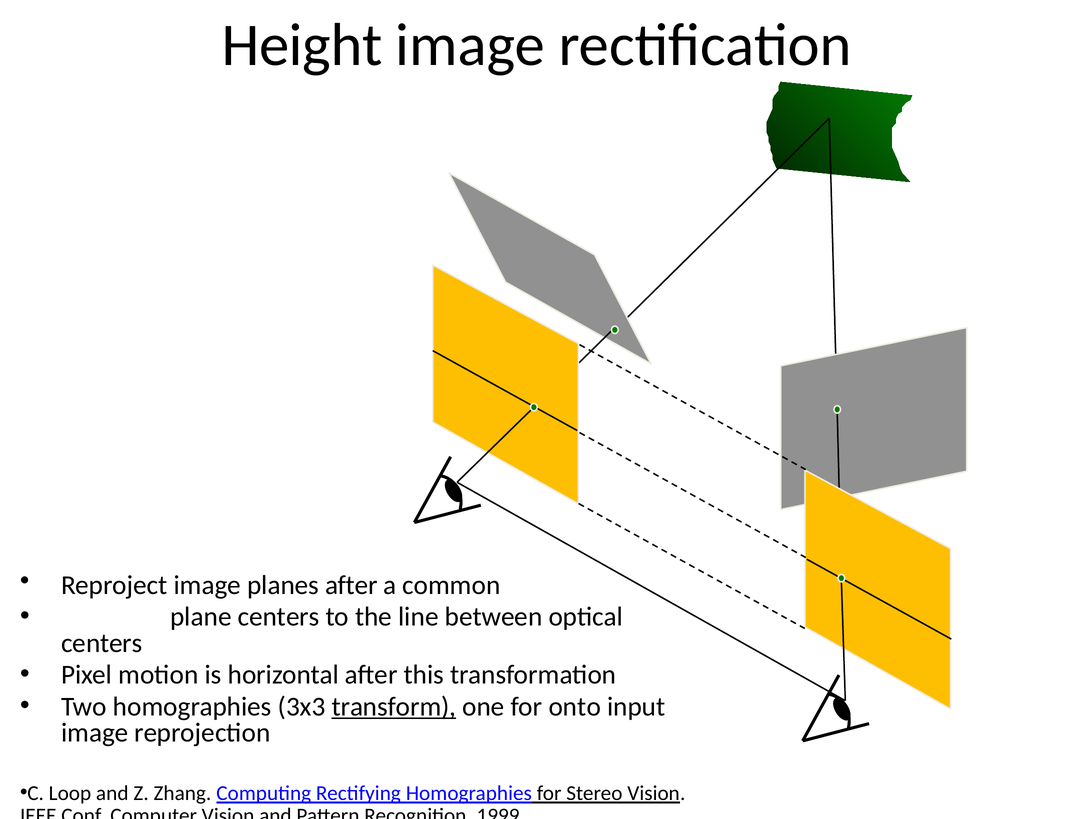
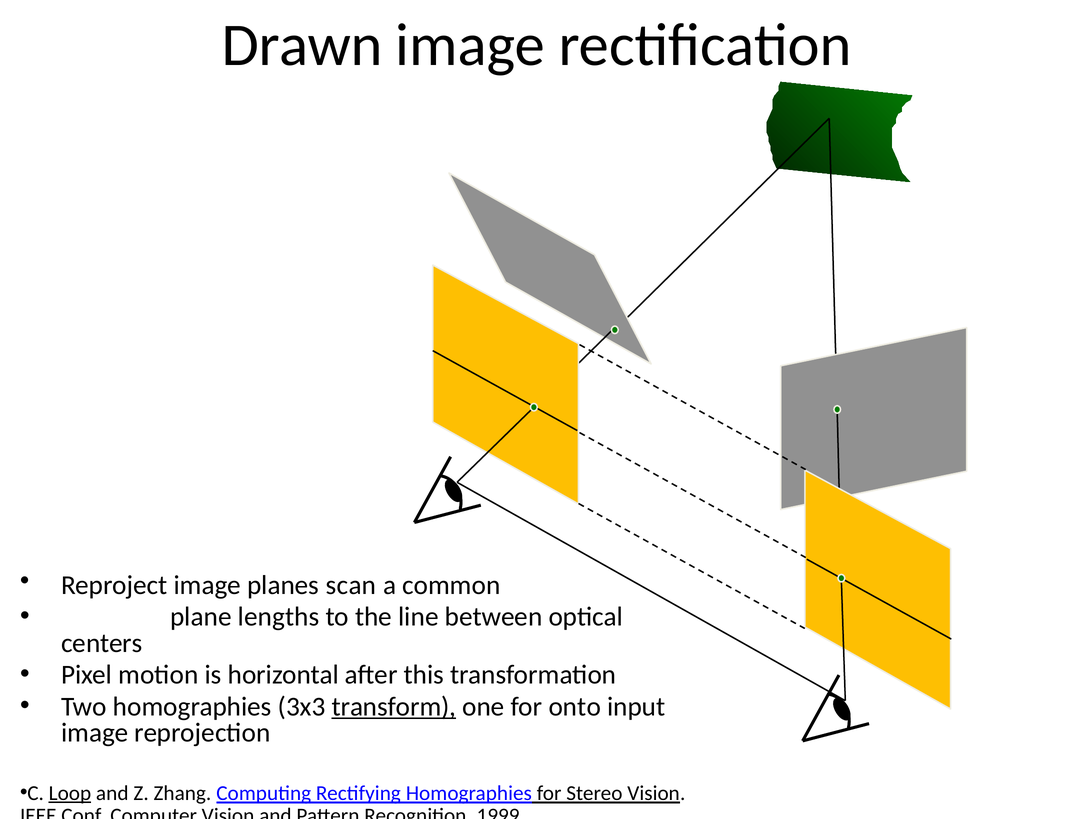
Height: Height -> Drawn (302, 45)
planes after: after -> scan (351, 585)
plane centers: centers -> lengths (279, 617)
Loop underline: none -> present (70, 793)
